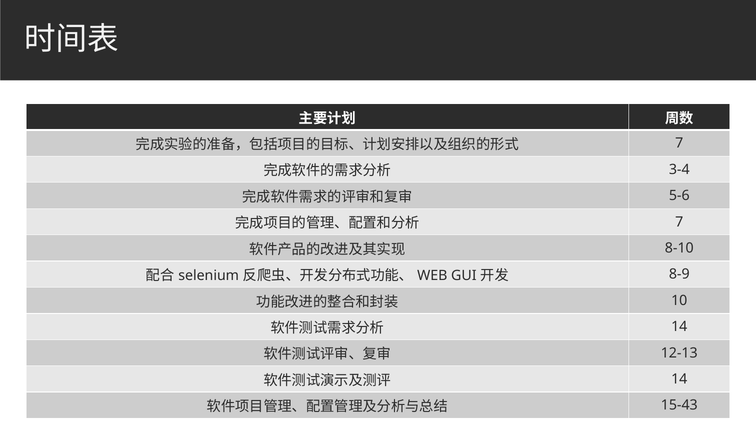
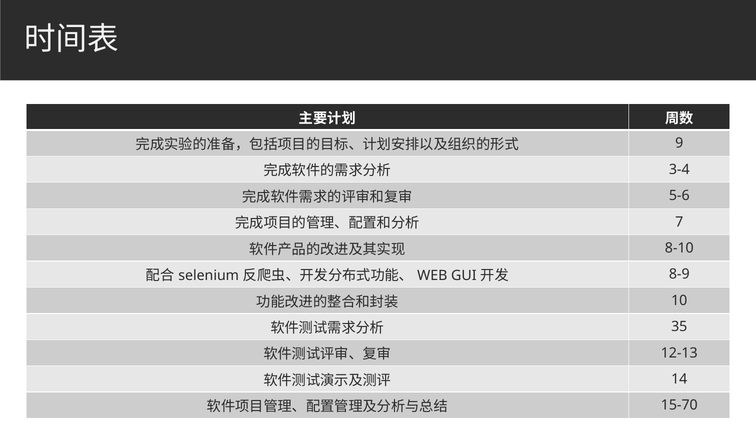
7: 7 -> 9 (679, 143)
14: 14 -> 35 (679, 327)
15-43: 15-43 -> 15-70 (679, 406)
